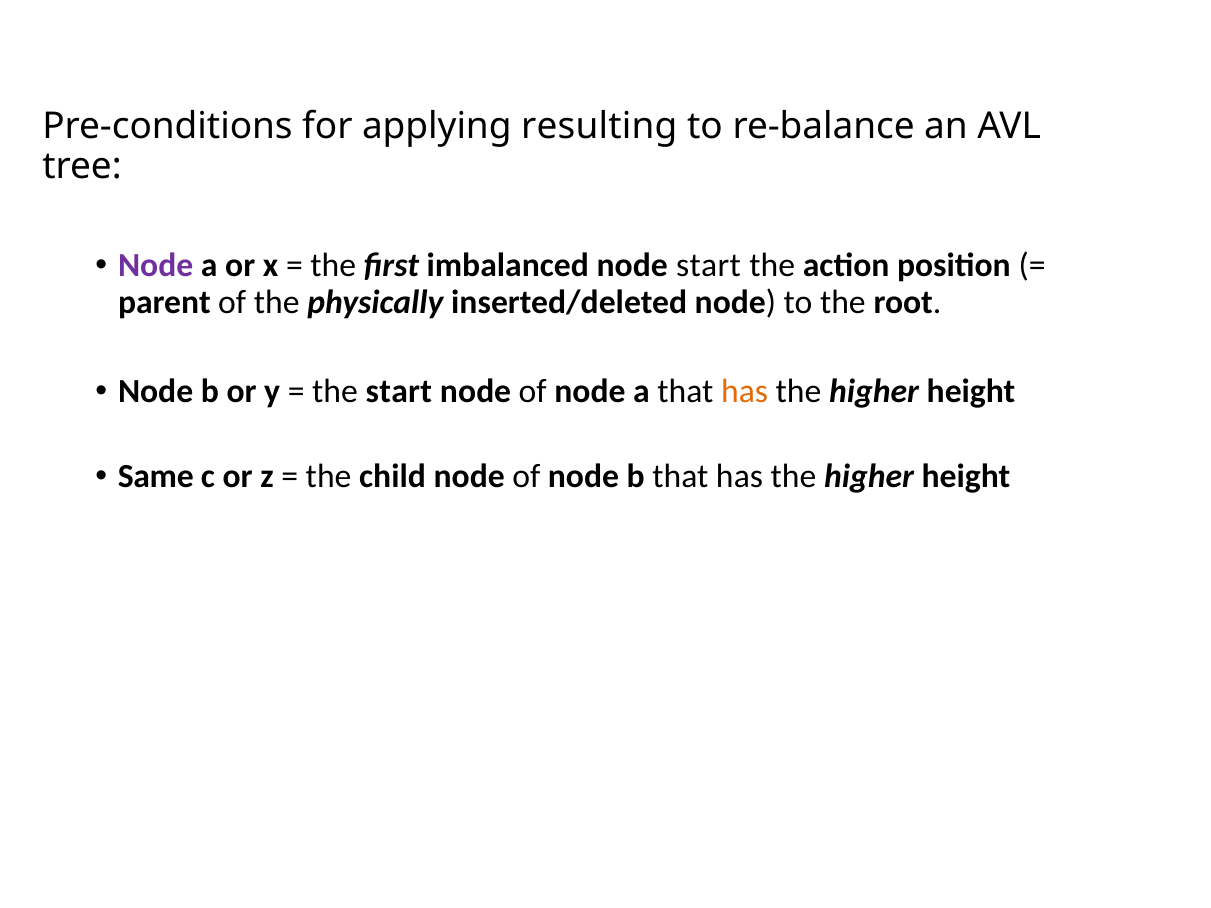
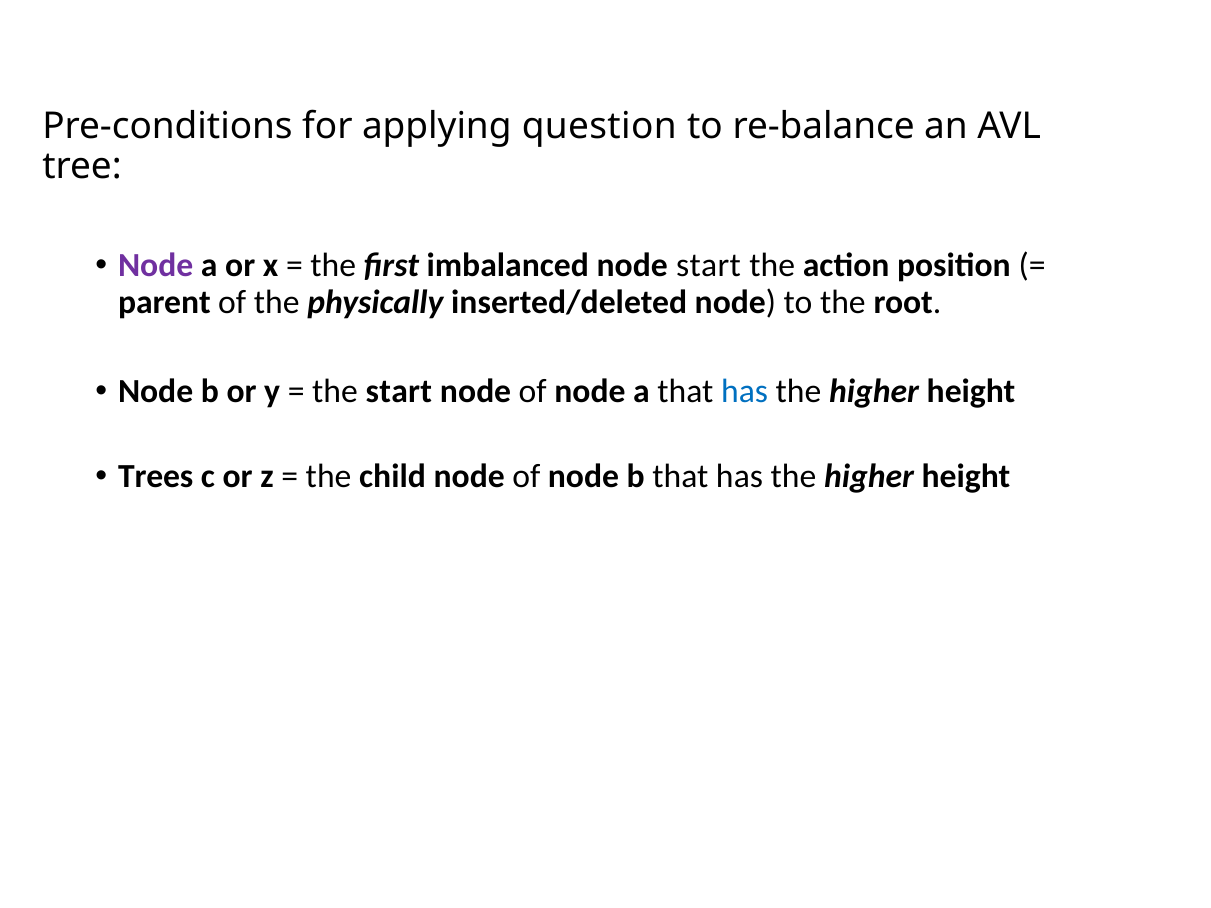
resulting: resulting -> question (599, 127)
has colour: orange -> blue (745, 391)
Same: Same -> Trees (156, 477)
